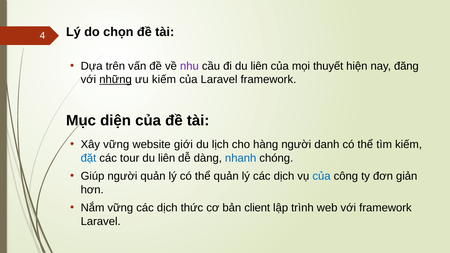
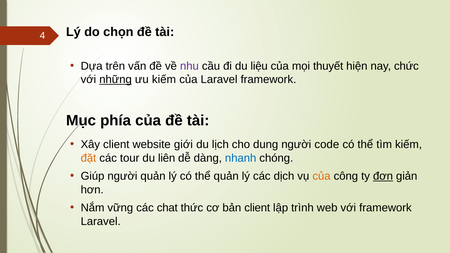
đi du liên: liên -> liệu (259, 66)
đăng: đăng -> chức (406, 66)
diện: diện -> phía (116, 121)
Xây vững: vững -> client (116, 145)
hàng: hàng -> dung (266, 145)
danh: danh -> code (327, 145)
đặt colour: blue -> orange (88, 158)
của colour: blue -> orange (321, 176)
đơn underline: none -> present (383, 176)
vững các dịch: dịch -> chat (167, 208)
